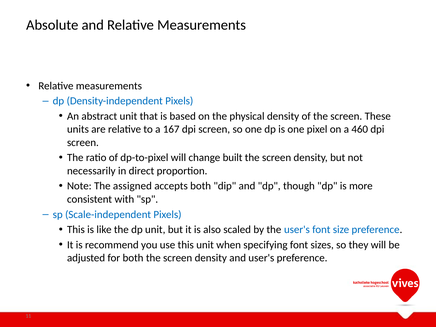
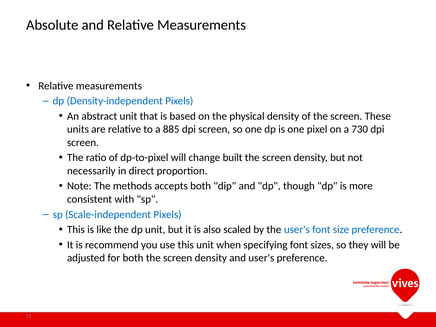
167: 167 -> 885 (171, 129)
460: 460 -> 730 (360, 129)
assigned: assigned -> methods (132, 186)
